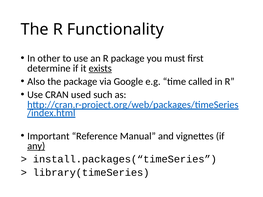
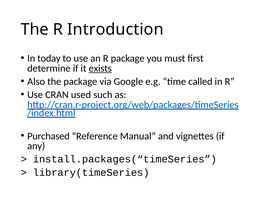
Functionality: Functionality -> Introduction (115, 29)
other: other -> today (49, 58)
Important: Important -> Purchased (48, 136)
any underline: present -> none (36, 146)
